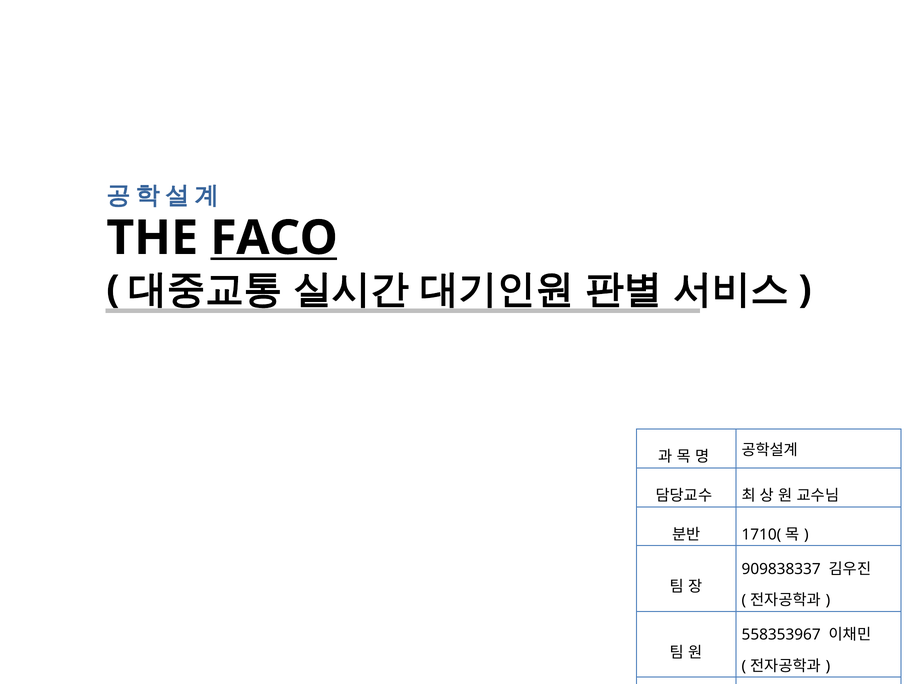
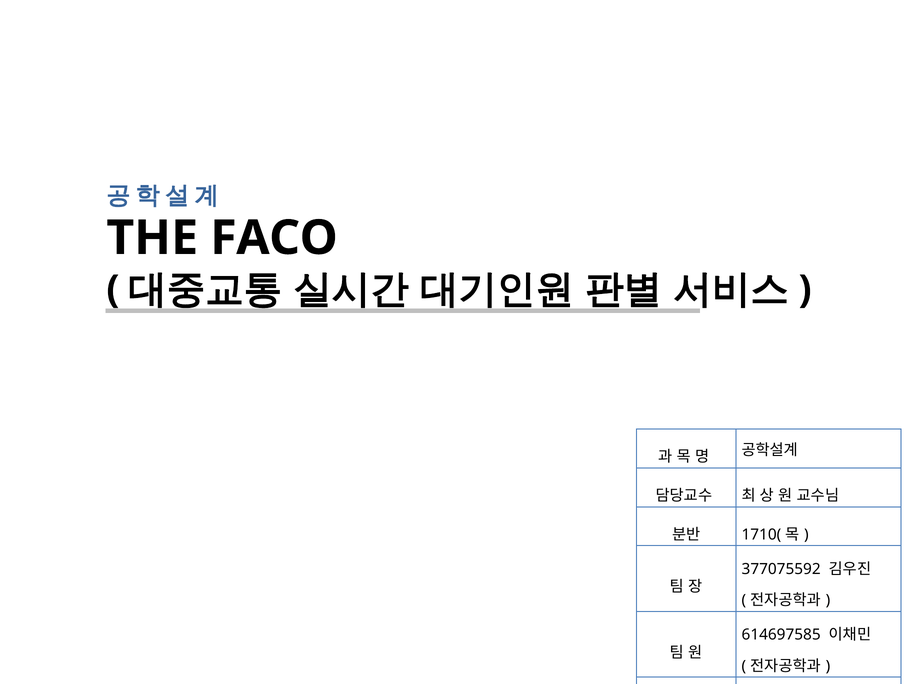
FACO underline: present -> none (274, 238)
909838337: 909838337 -> 377075592 (781, 569)
558353967: 558353967 -> 614697585 (781, 635)
